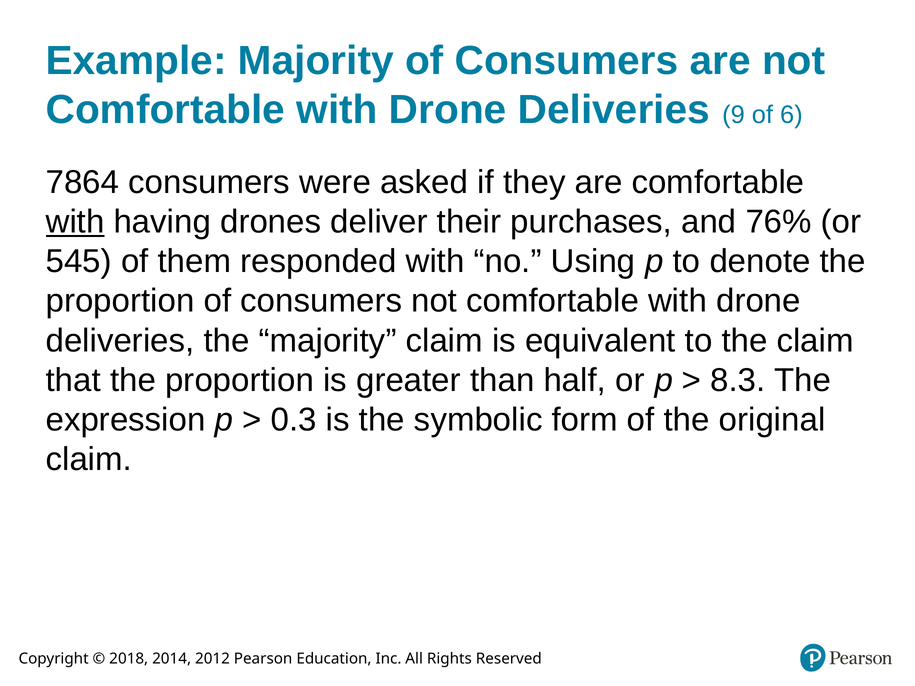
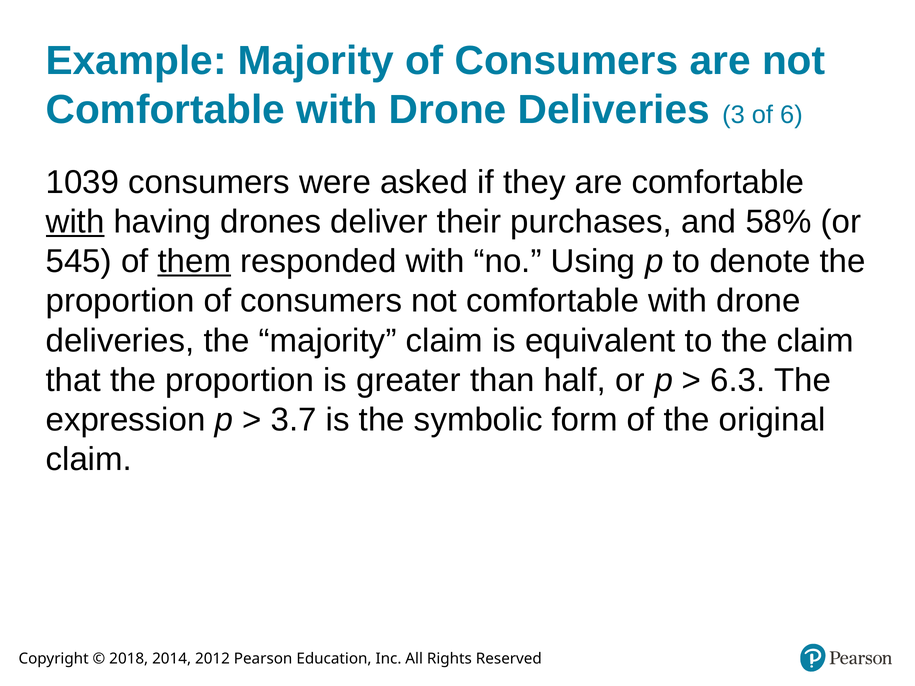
9: 9 -> 3 (734, 115)
7864: 7864 -> 1039 (82, 182)
76%: 76% -> 58% (779, 222)
them underline: none -> present (194, 262)
8.3: 8.3 -> 6.3 (738, 380)
0.3: 0.3 -> 3.7 (294, 420)
